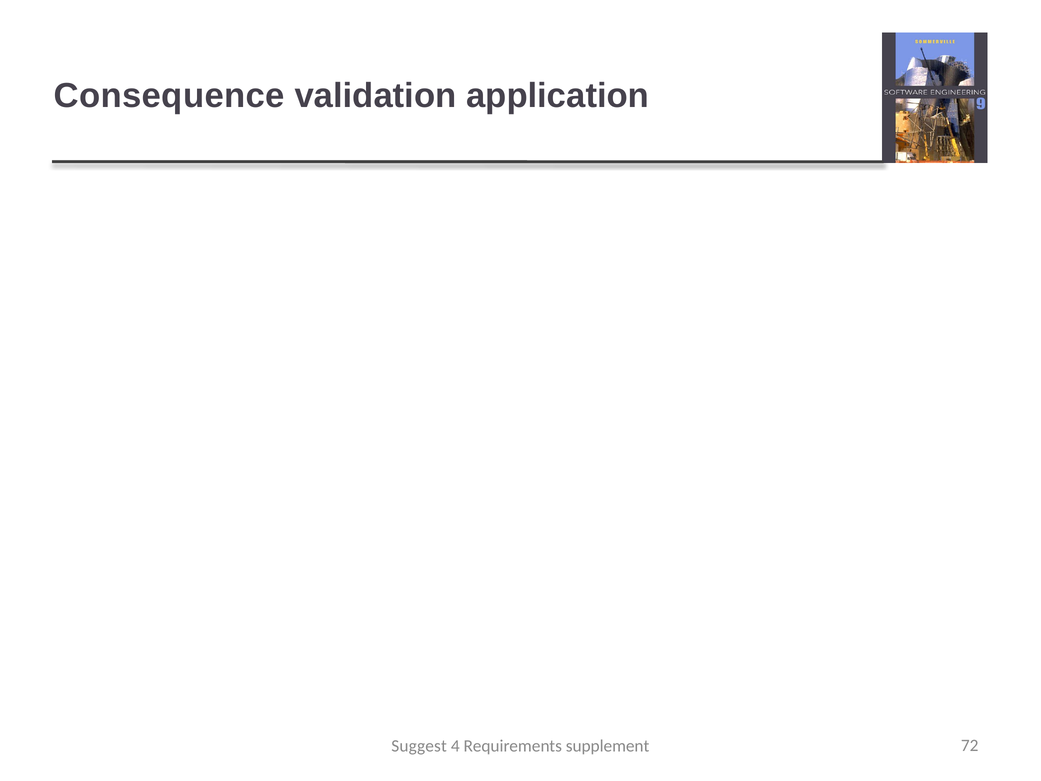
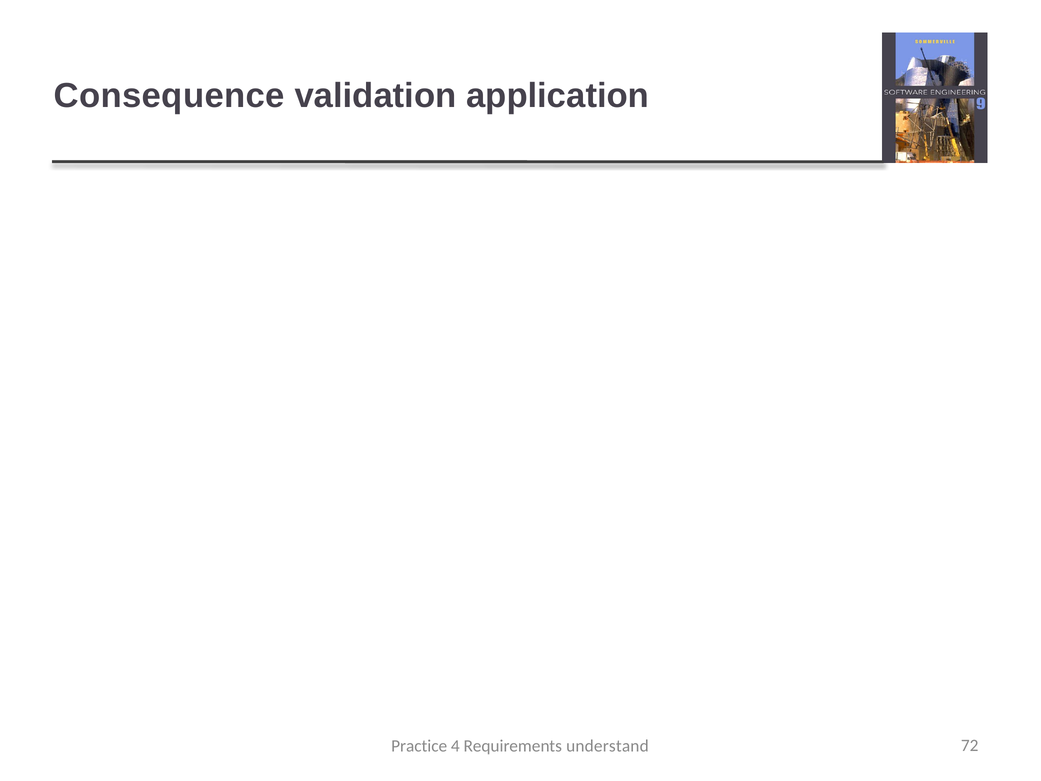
Suggest: Suggest -> Practice (419, 746)
supplement: supplement -> understand (607, 746)
